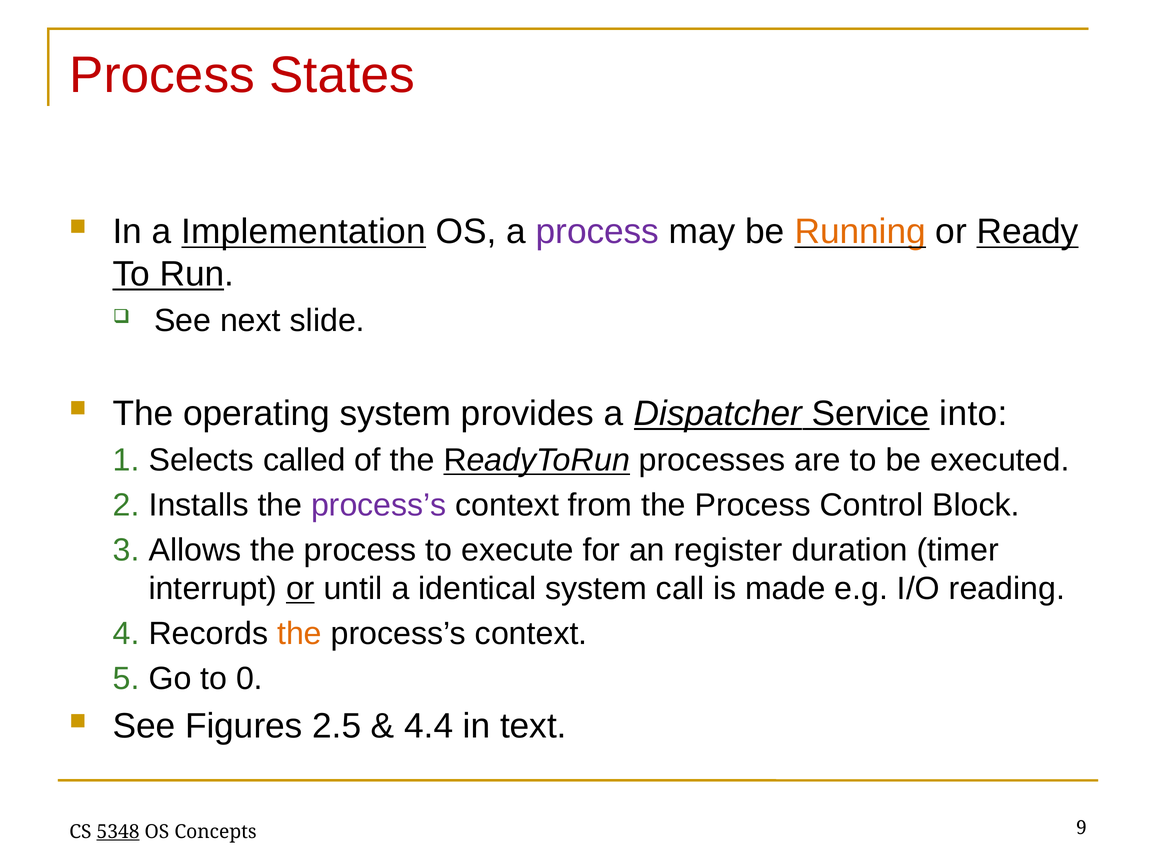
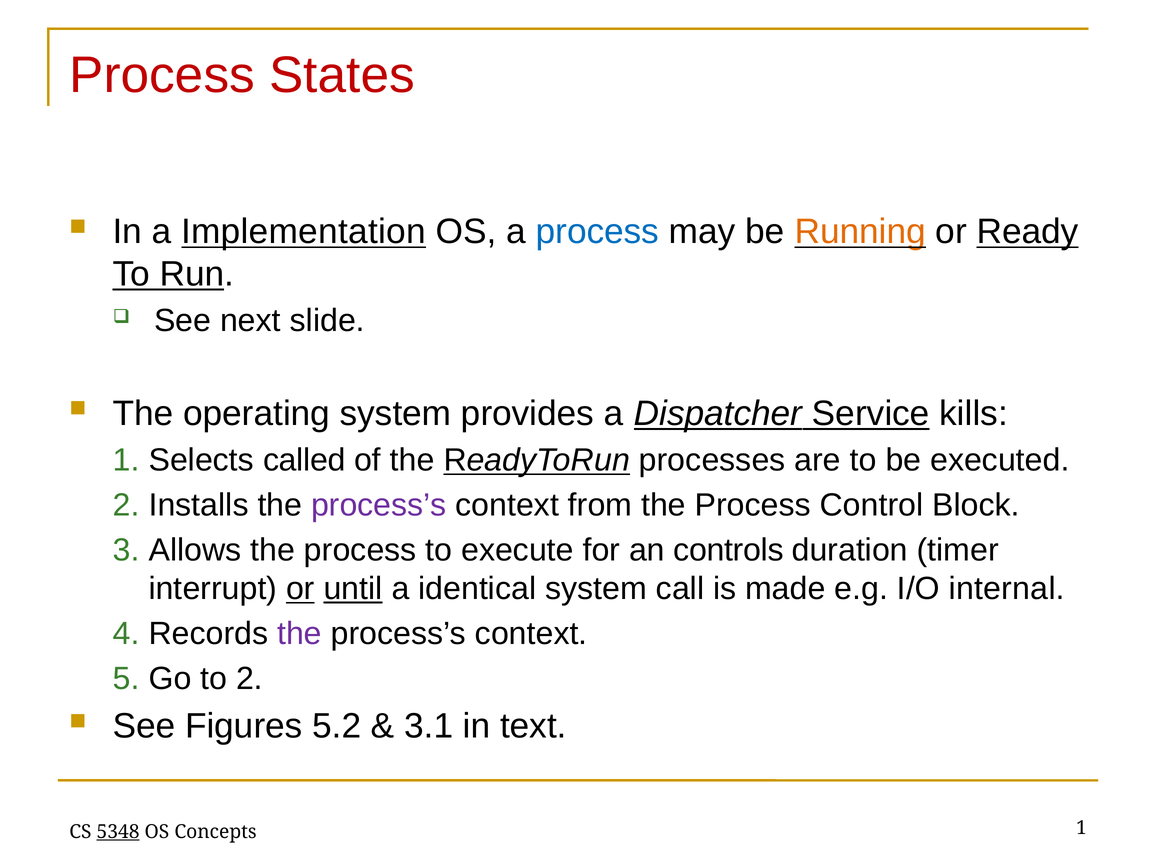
process colour: purple -> blue (597, 232)
into: into -> kills (974, 413)
register: register -> controls (728, 550)
until underline: none -> present (353, 589)
reading: reading -> internal (1007, 589)
the colour: orange -> purple (300, 634)
to 0: 0 -> 2 (249, 679)
2.5: 2.5 -> 5.2 (337, 726)
4.4: 4.4 -> 3.1 (429, 726)
Concepts 9: 9 -> 1 (1081, 828)
